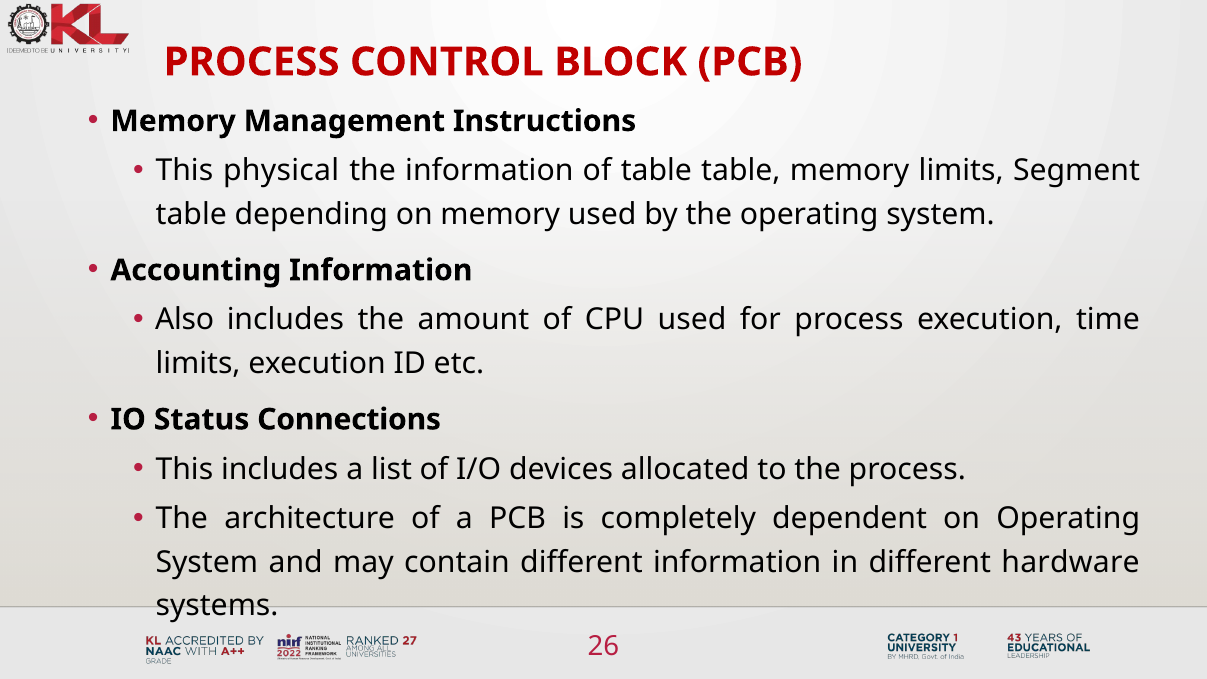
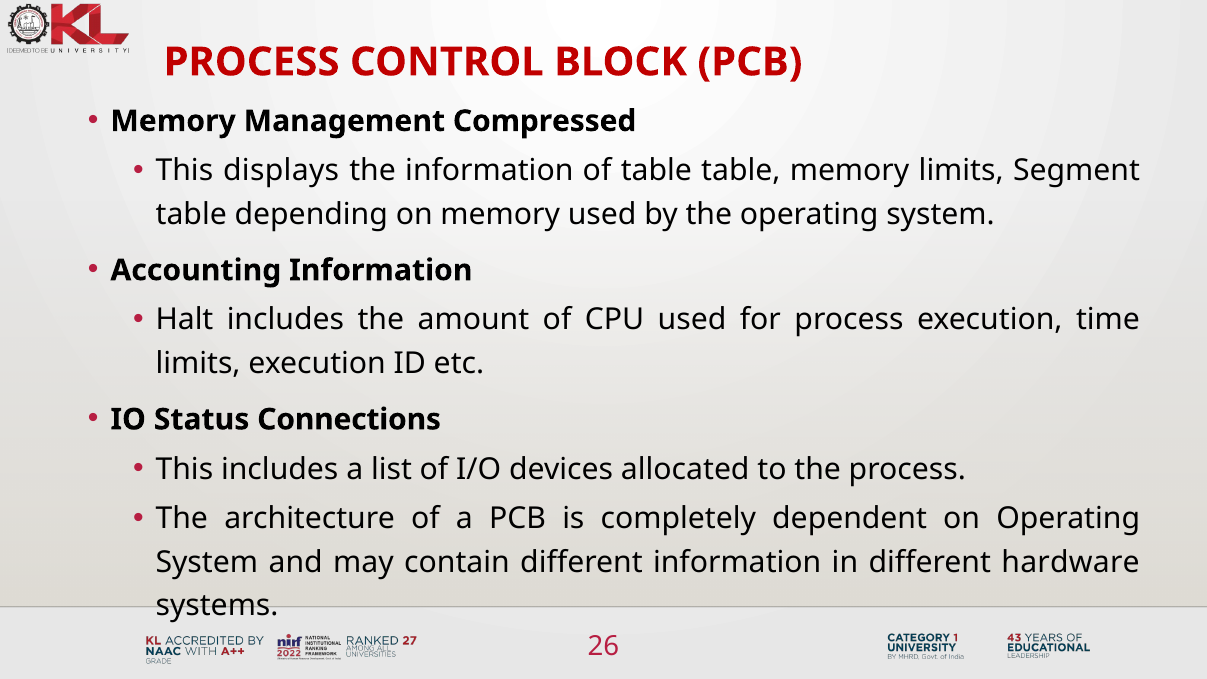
Instructions: Instructions -> Compressed (545, 121)
physical: physical -> displays (281, 171)
Also: Also -> Halt (185, 320)
